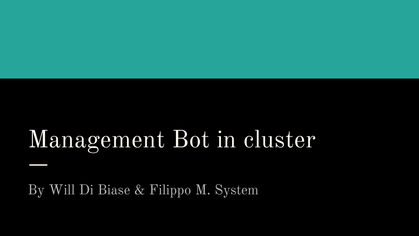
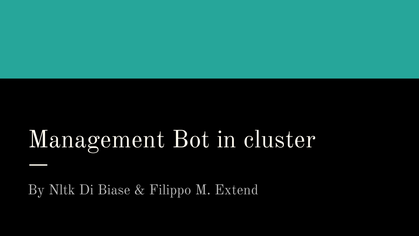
Will: Will -> Nltk (62, 190)
System: System -> Extend (237, 190)
